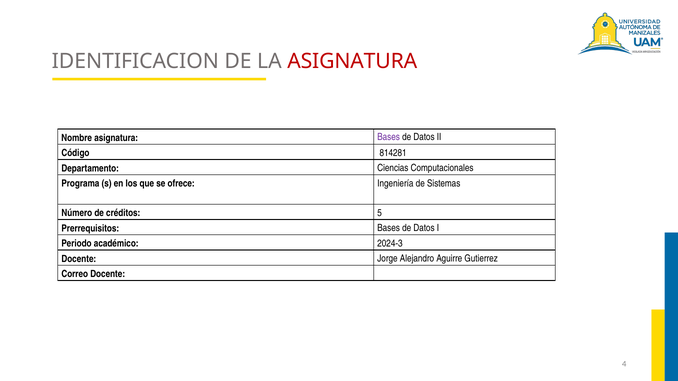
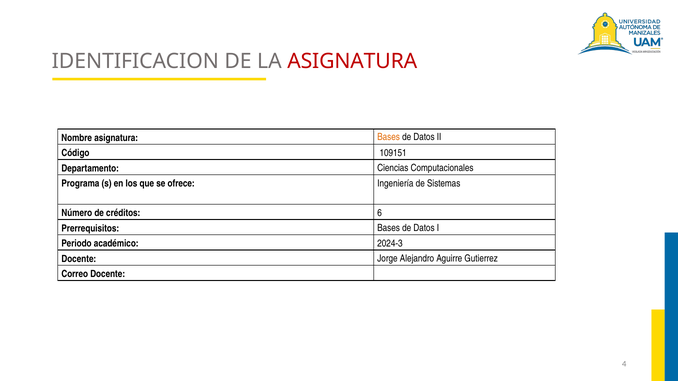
Bases colour: purple -> orange (389, 137)
814281: 814281 -> 109151 (393, 153)
5: 5 -> 6 (380, 213)
